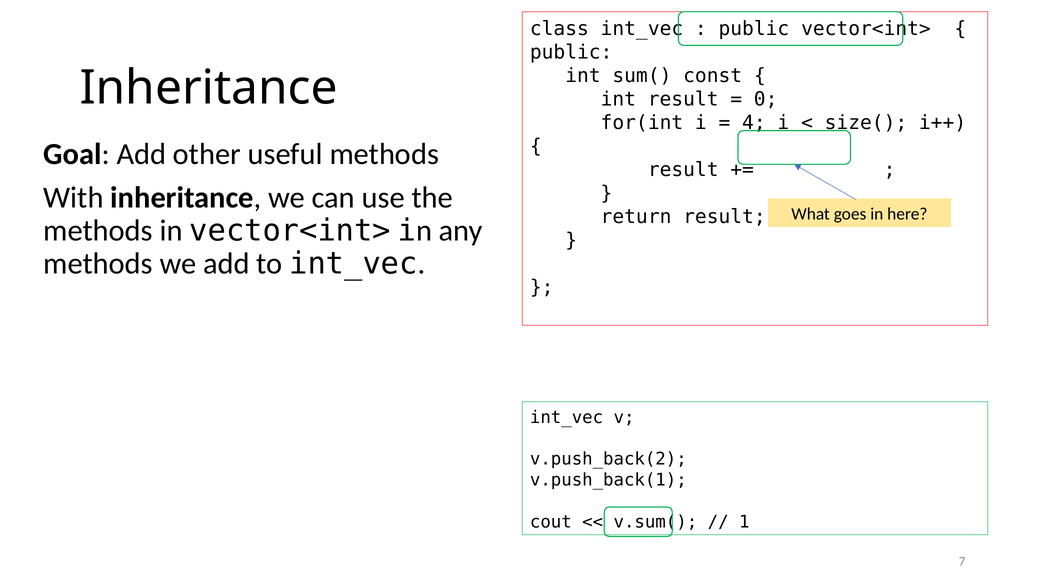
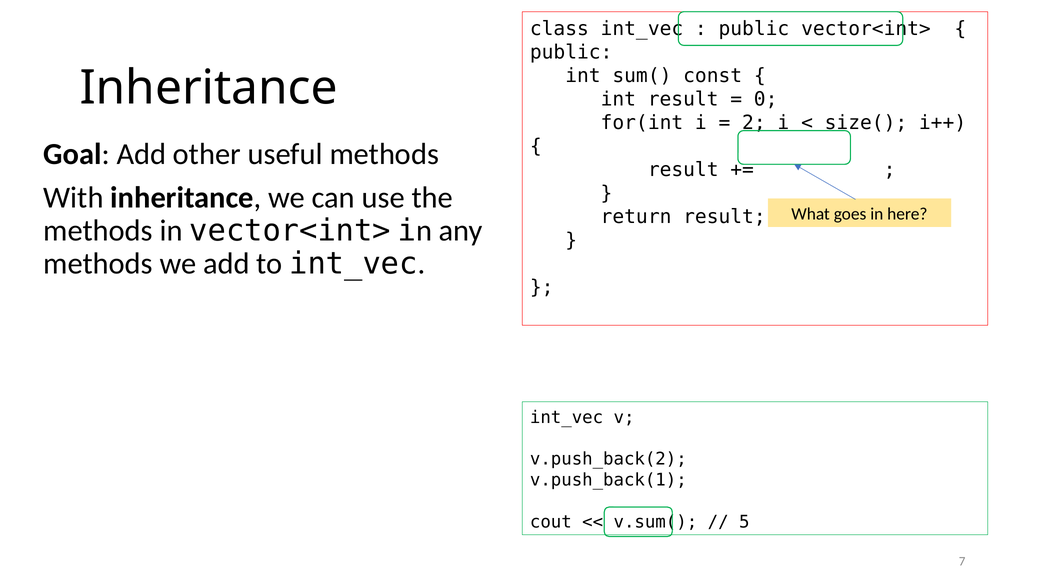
4: 4 -> 2 (754, 123)
1: 1 -> 5 (744, 522)
